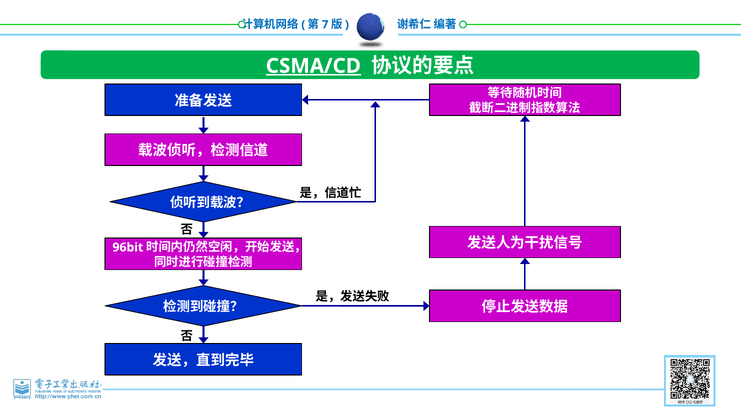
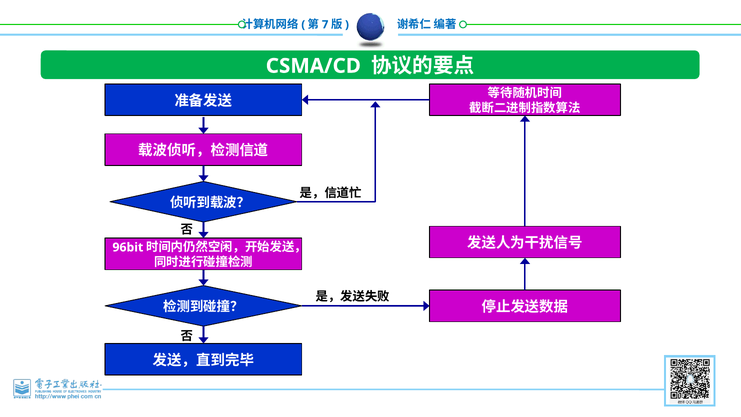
CSMA/CD underline: present -> none (313, 66)
